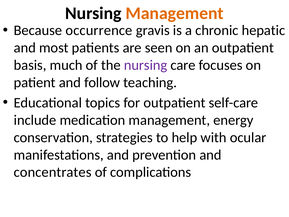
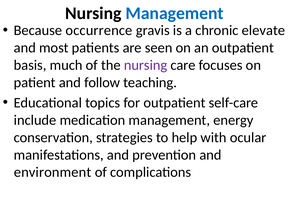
Management colour: orange -> blue (175, 13)
hepatic: hepatic -> elevate (263, 30)
concentrates: concentrates -> environment (53, 172)
